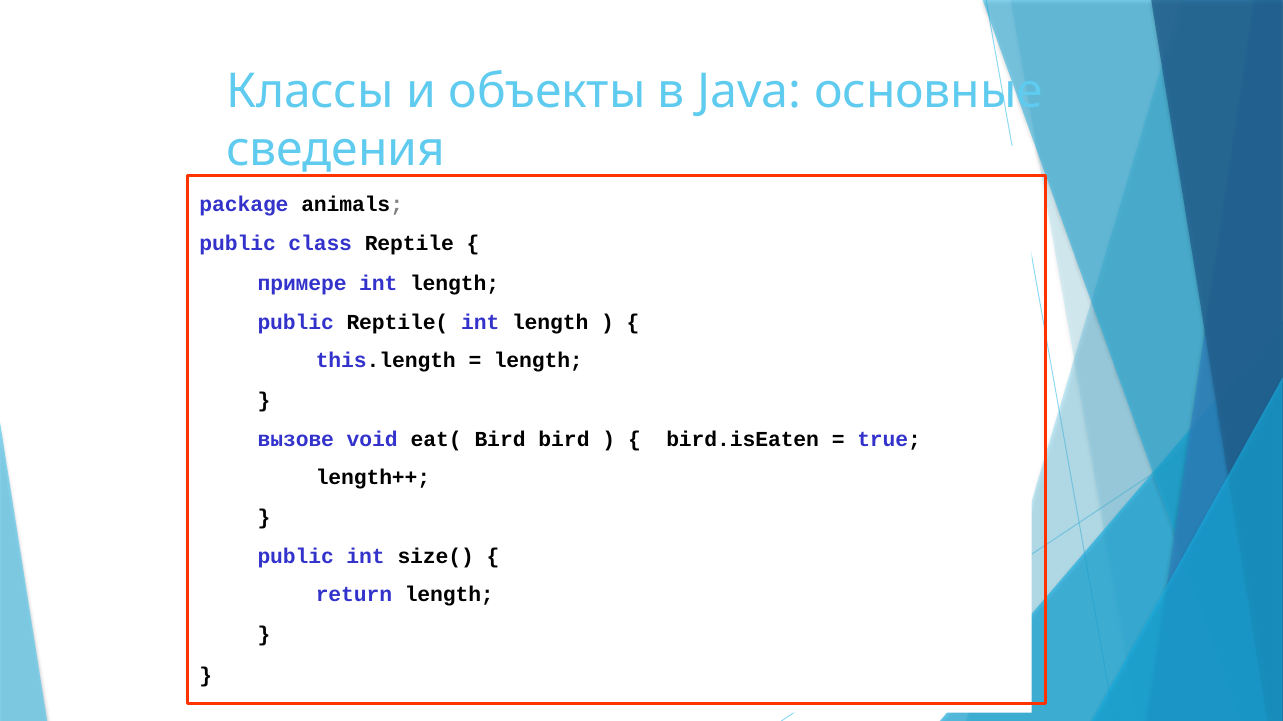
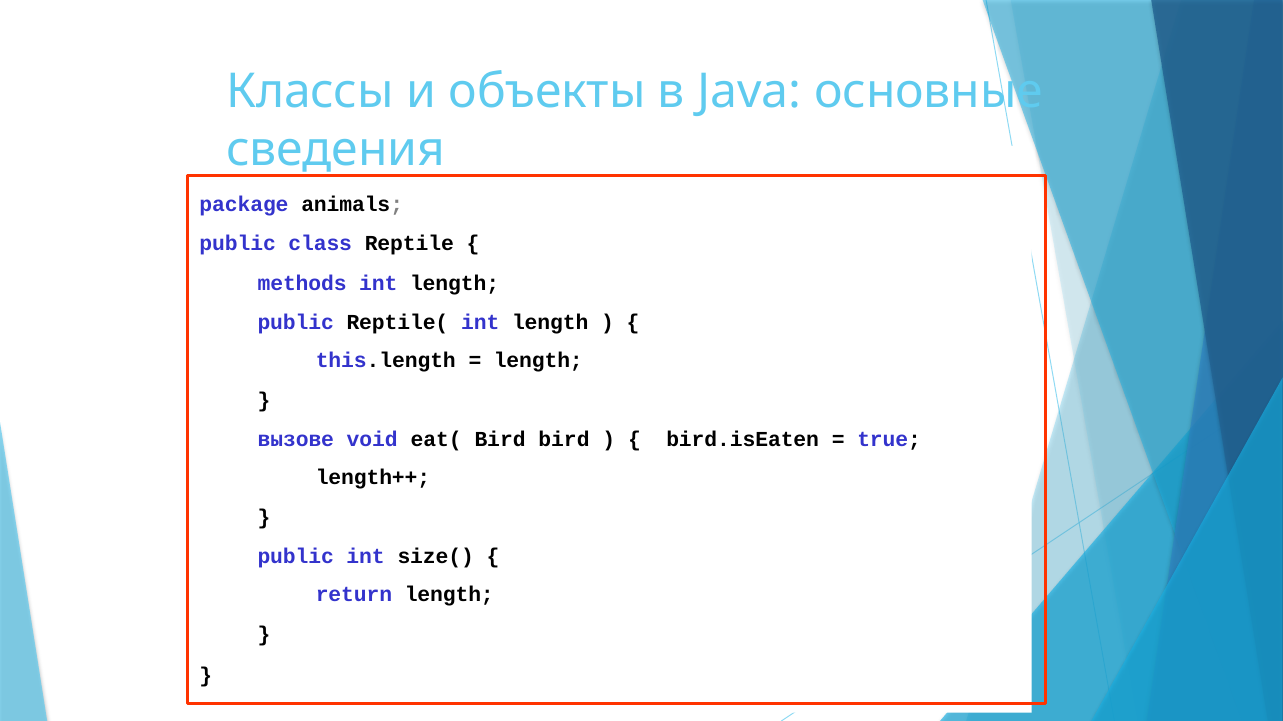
примере: примере -> methods (302, 284)
